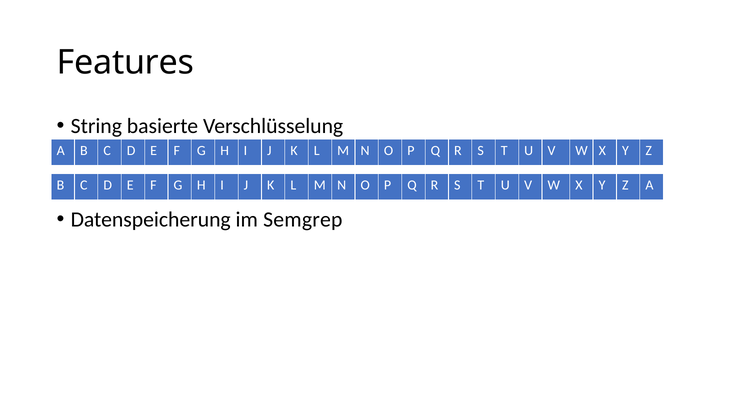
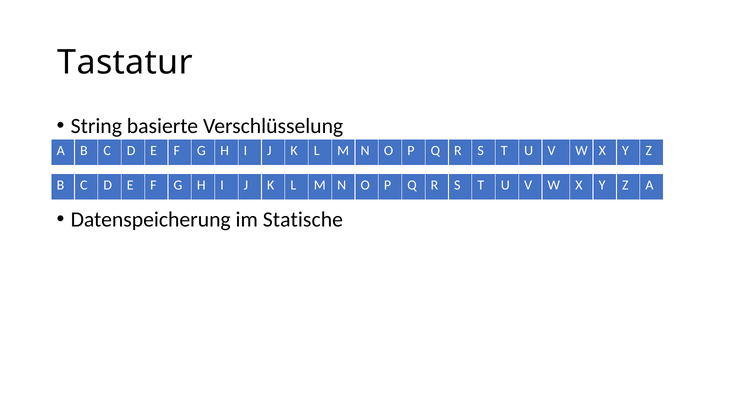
Features: Features -> Tastatur (125, 62)
Semgrep: Semgrep -> Statische (303, 219)
